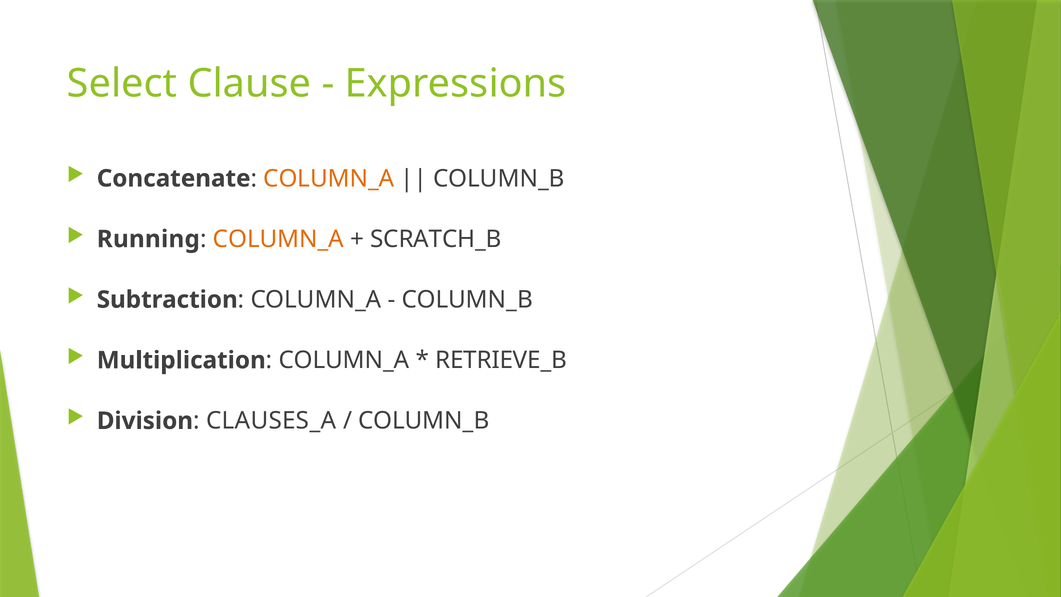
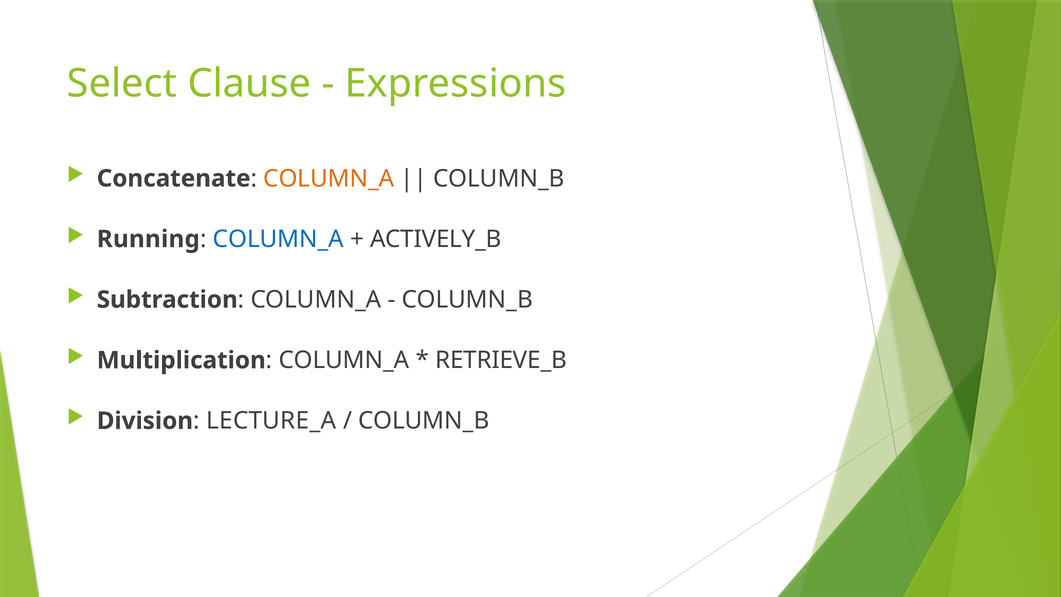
COLUMN_A colour: orange -> blue (278, 239)
SCRATCH_B: SCRATCH_B -> ACTIVELY_B (436, 239)
CLAUSES_A: CLAUSES_A -> LECTURE_A (271, 421)
